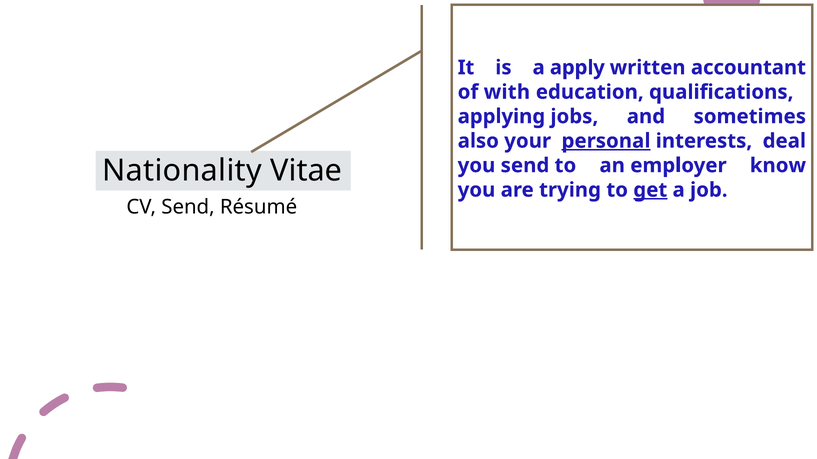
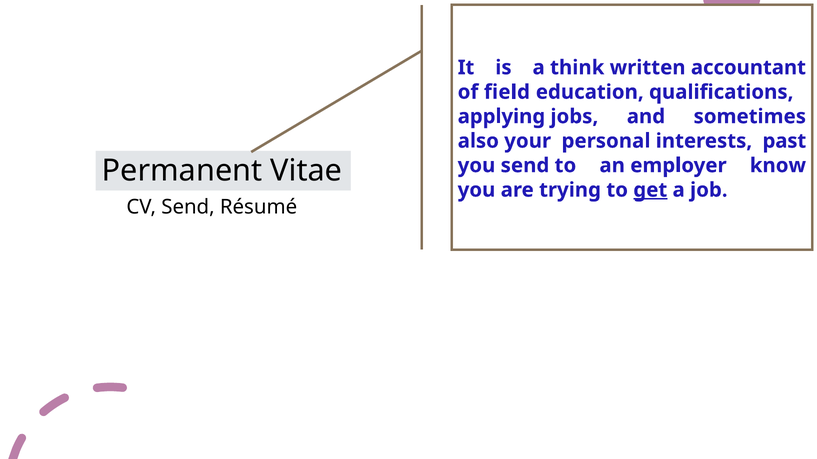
apply: apply -> think (577, 68)
with: with -> field (507, 92)
personal underline: present -> none (606, 141)
deal: deal -> past (784, 141)
Nationality: Nationality -> Permanent (182, 171)
